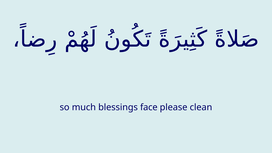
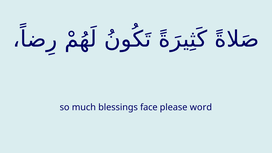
clean: clean -> word (201, 107)
